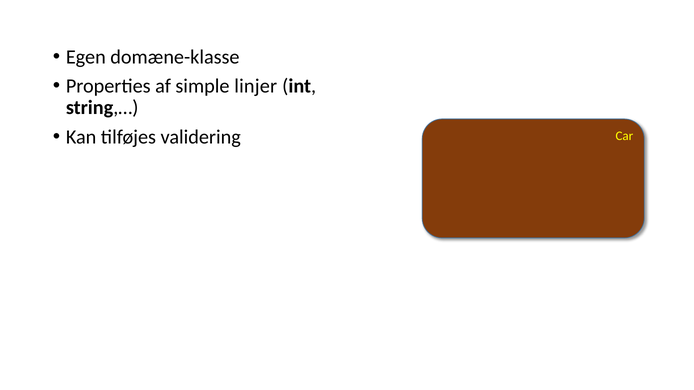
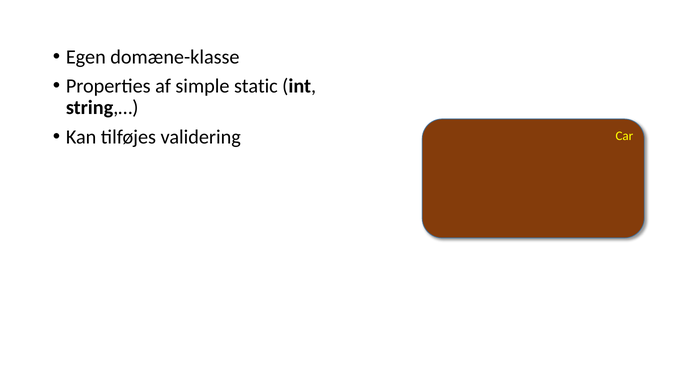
linjer: linjer -> static (256, 86)
